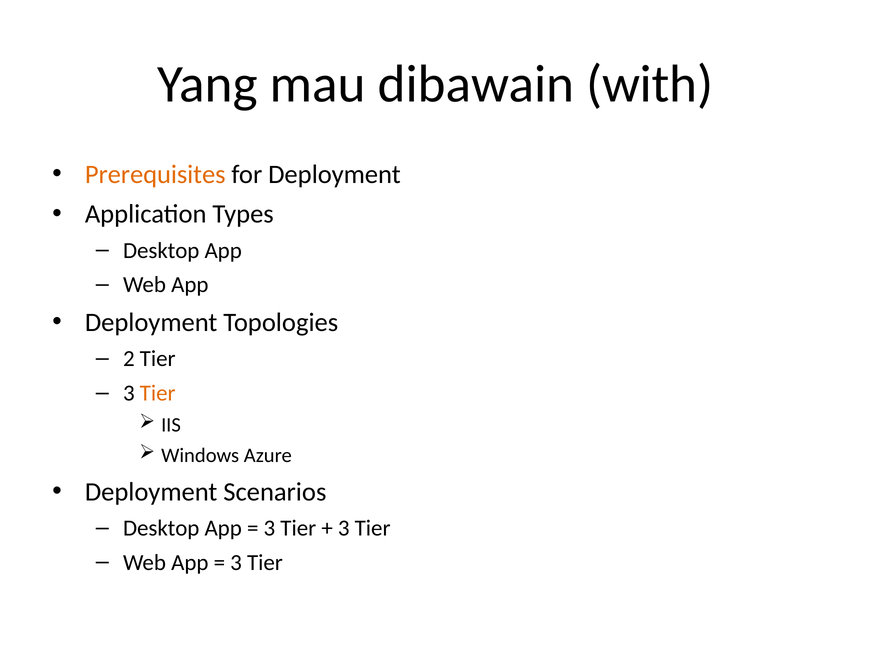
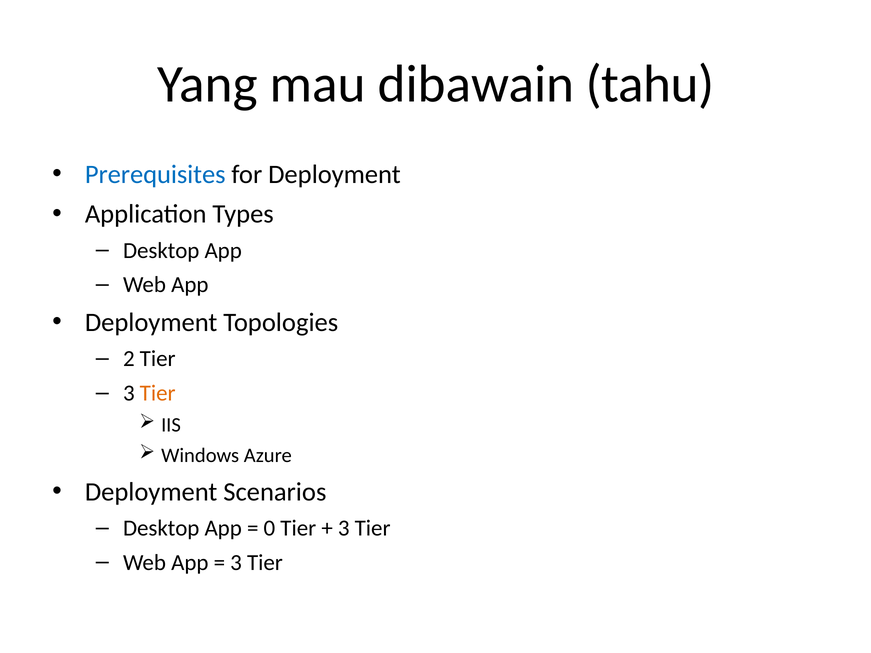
with: with -> tahu (650, 84)
Prerequisites colour: orange -> blue (155, 175)
3: 3 -> 0 (269, 528)
